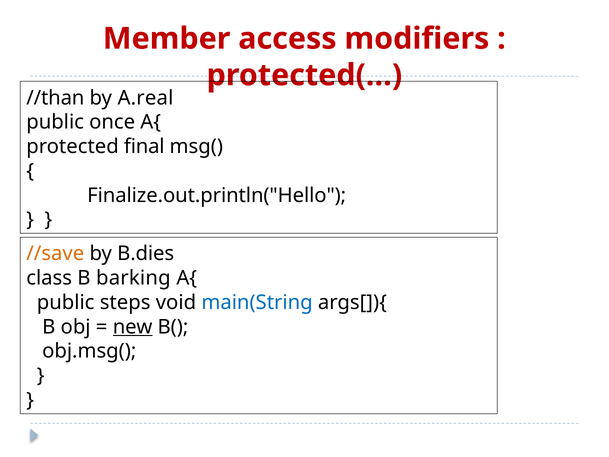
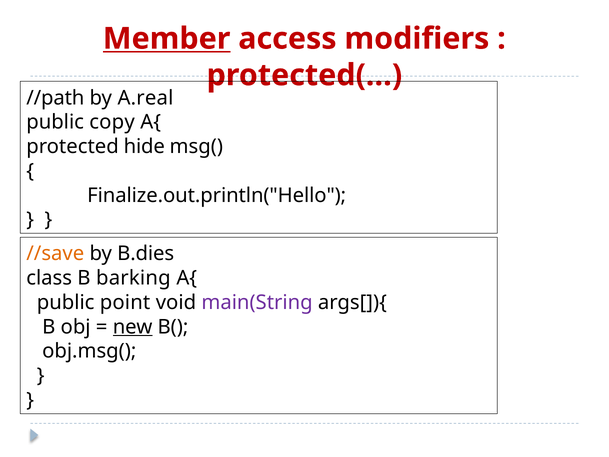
Member underline: none -> present (167, 39)
//than: //than -> //path (55, 98)
once: once -> copy (112, 122)
final: final -> hide (144, 147)
steps: steps -> point (125, 302)
main(String colour: blue -> purple (257, 302)
